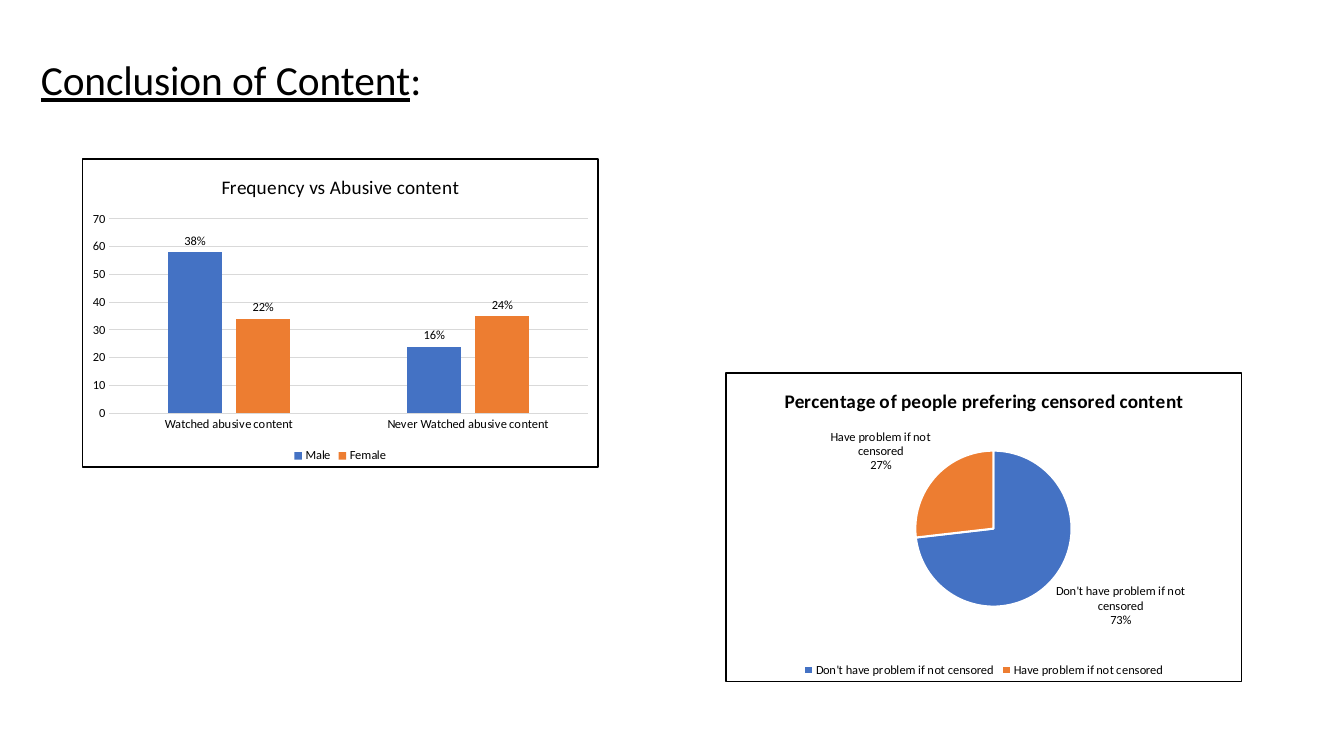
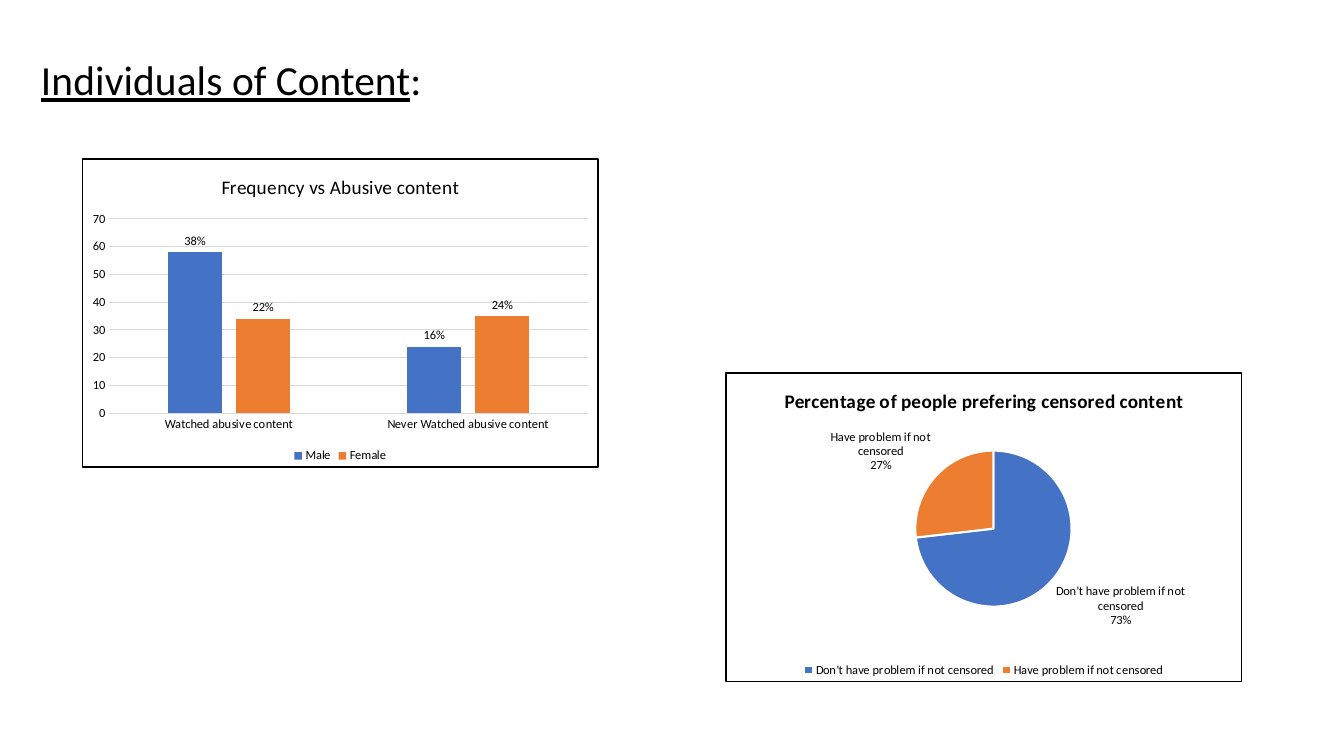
Conclusion: Conclusion -> Individuals (132, 82)
